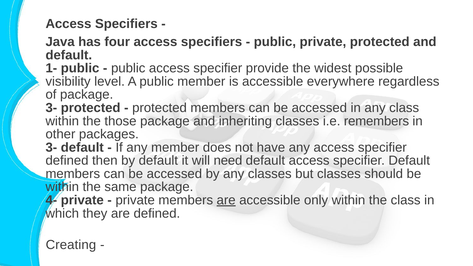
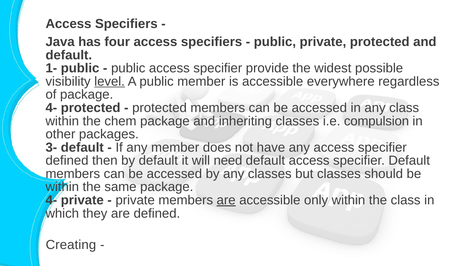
level underline: none -> present (110, 81)
3-: 3- -> 4- (51, 108)
those: those -> chem (120, 121)
remembers: remembers -> compulsion (377, 121)
